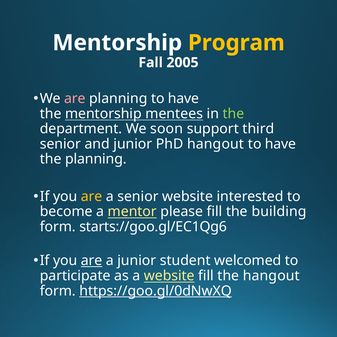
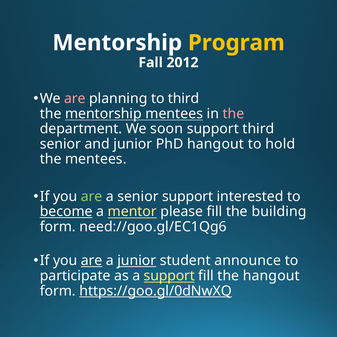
2005: 2005 -> 2012 (183, 63)
planning to have: have -> third (184, 98)
the colour: light green -> pink (233, 114)
have: have -> hold (280, 144)
the planning: planning -> mentees (96, 159)
are colour: yellow -> light green (92, 196)
senior website: website -> support (188, 196)
become underline: none -> present (66, 212)
starts://goo.gl/EC1Qg6: starts://goo.gl/EC1Qg6 -> need://goo.gl/EC1Qg6 (153, 227)
junior underline: none -> present (137, 261)
welcomed: welcomed -> announce (248, 261)
a website: website -> support (169, 276)
